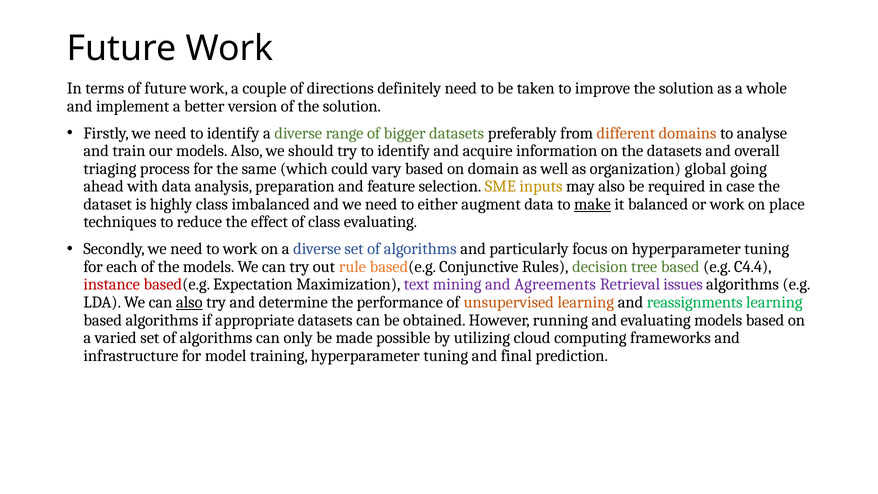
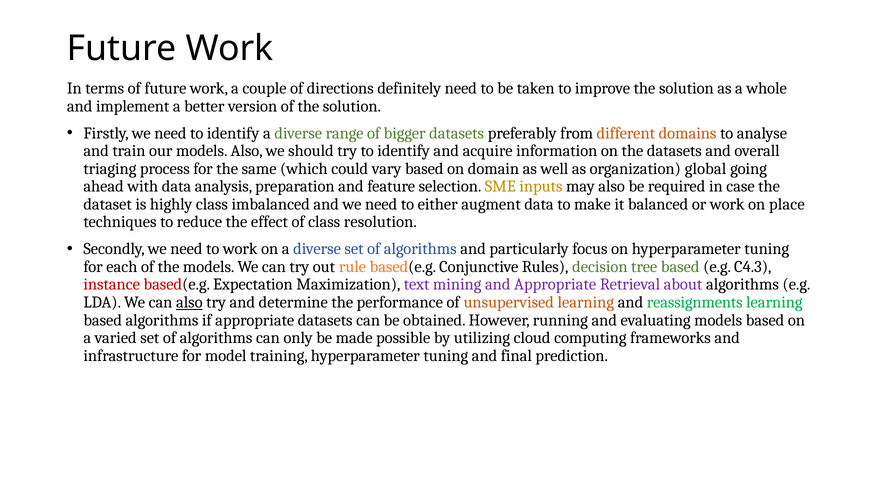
make underline: present -> none (592, 204)
class evaluating: evaluating -> resolution (380, 222)
C4.4: C4.4 -> C4.3 (753, 267)
and Agreements: Agreements -> Appropriate (555, 284)
issues: issues -> about (683, 284)
